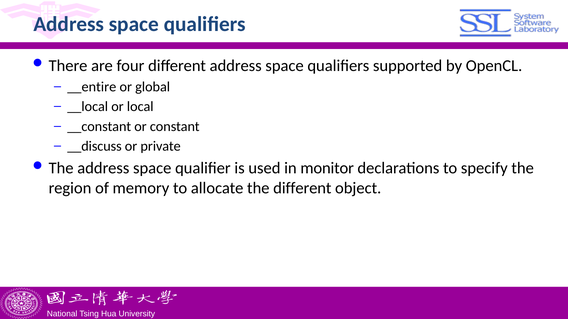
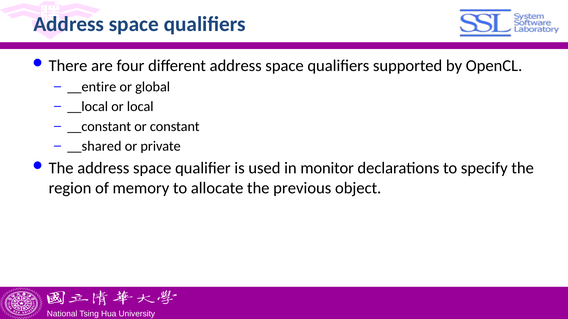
__discuss: __discuss -> __shared (94, 146)
the different: different -> previous (302, 188)
